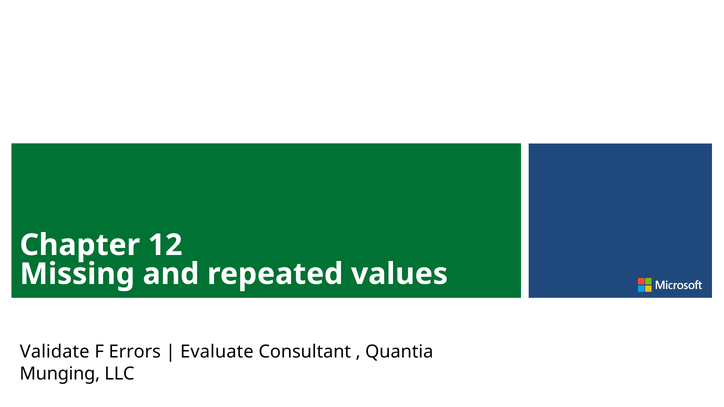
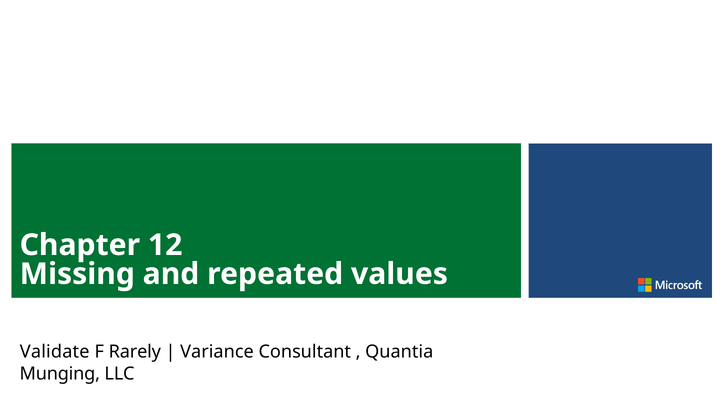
Errors: Errors -> Rarely (135, 352)
Evaluate: Evaluate -> Variance (217, 352)
